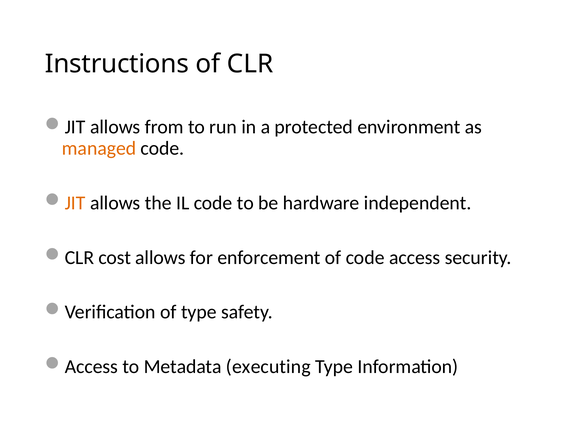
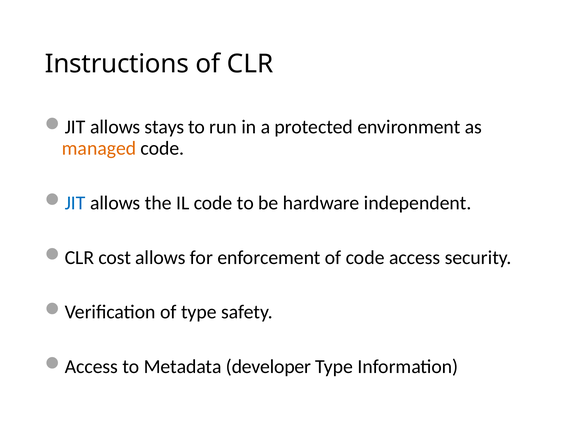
from: from -> stays (164, 127)
JIT colour: orange -> blue (75, 203)
executing: executing -> developer (268, 366)
